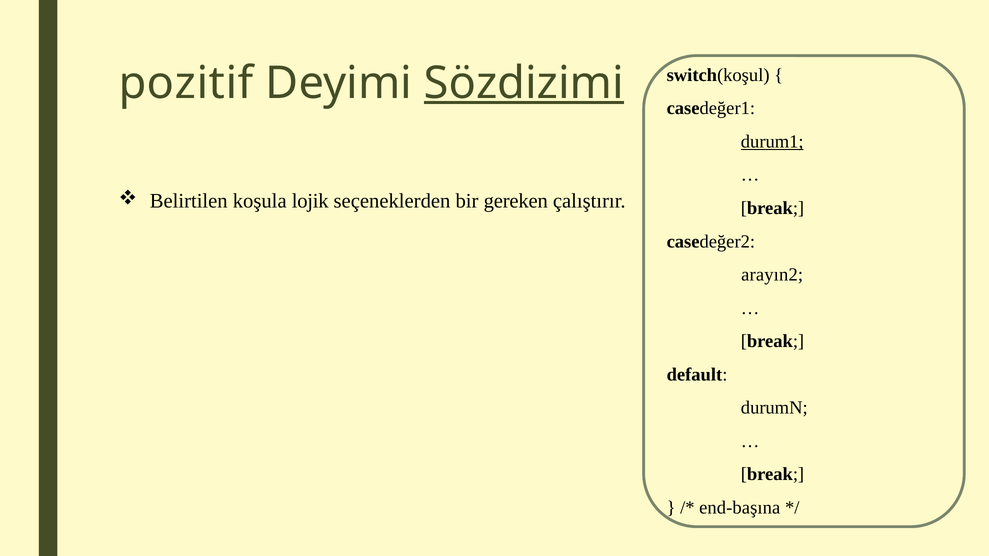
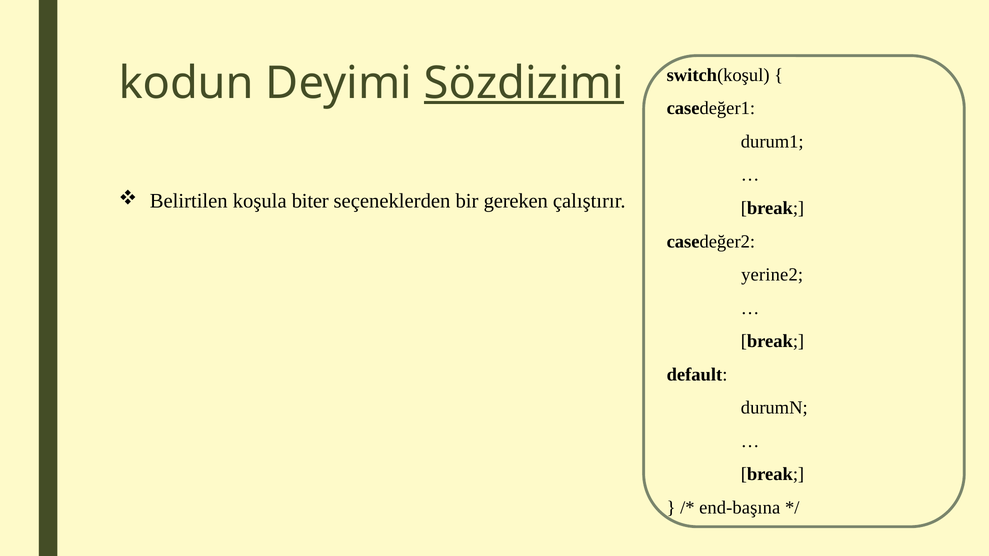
pozitif: pozitif -> kodun (186, 83)
durum1 underline: present -> none (772, 142)
lojik: lojik -> biter (310, 201)
arayın2: arayın2 -> yerine2 (772, 275)
